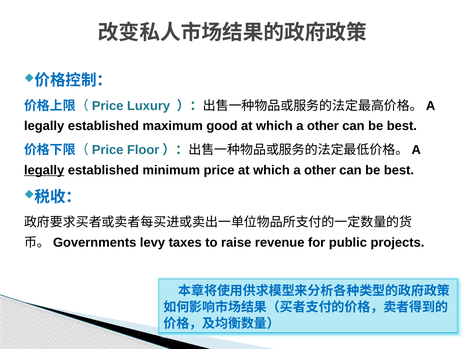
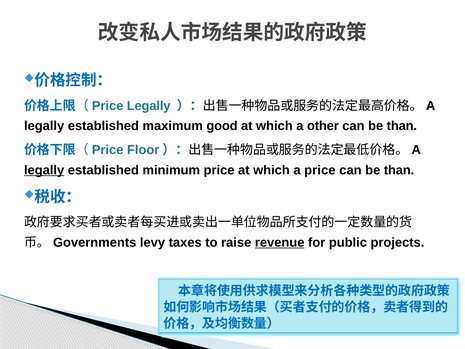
Luxury: Luxury -> Legally (149, 106)
best: best -> than (402, 126)
other: other -> price (320, 170)
best: best -> than (399, 170)
revenue underline: none -> present (280, 242)
